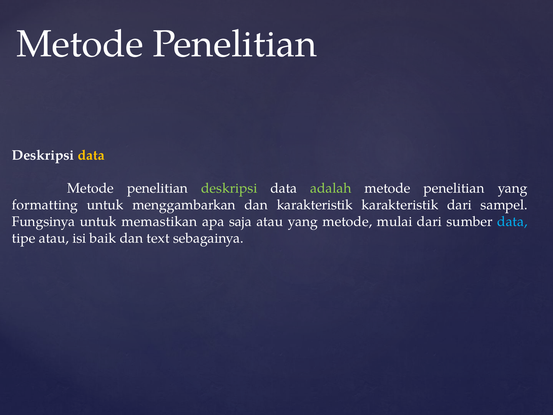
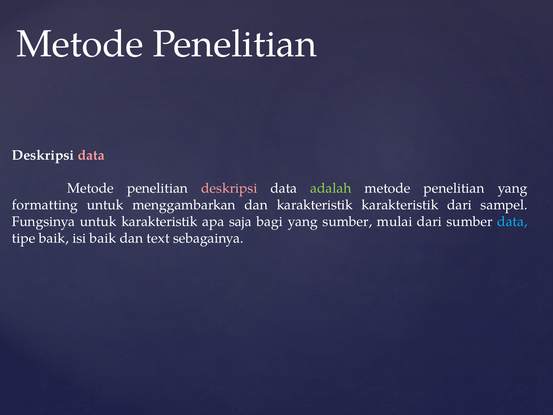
data colour: yellow -> pink (91, 155)
deskripsi colour: light green -> pink (229, 188)
untuk memastikan: memastikan -> karakteristik (159, 221)
saja atau: atau -> bagi (270, 221)
yang metode: metode -> sumber (347, 221)
tipe atau: atau -> baik (54, 238)
